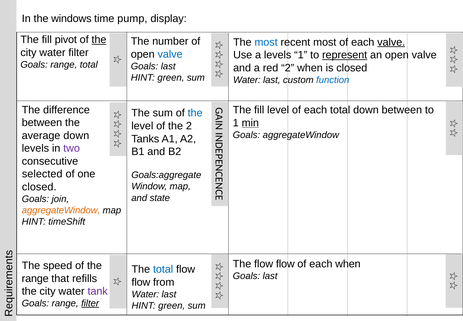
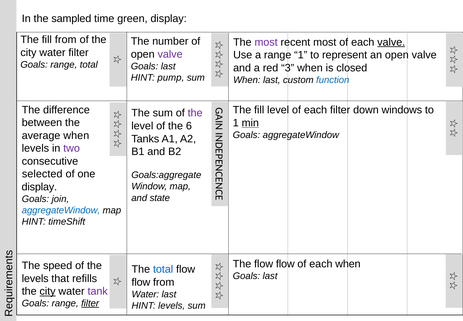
windows: windows -> sampled (71, 19)
pump: pump -> green (132, 19)
fill pivot: pivot -> from (66, 40)
the underline: present -> none (99, 40)
most colour: blue -> purple (266, 42)
valve colour: blue -> purple (170, 54)
a levels: levels -> range (278, 55)
represent underline: present -> none (345, 55)
red 2: 2 -> 3 (288, 68)
green: green -> pump (171, 78)
Water: Water -> When (247, 80)
each total: total -> filter (340, 110)
down between: between -> windows (402, 110)
the colour: blue -> purple (195, 113)
the 2: 2 -> 6 (189, 126)
average down: down -> when (76, 135)
closed: closed -> display (39, 187)
aggregateWindow colour: orange -> blue (61, 210)
range: range -> levels (35, 278)
city underline: none -> present (48, 291)
green: green -> levels (172, 305)
